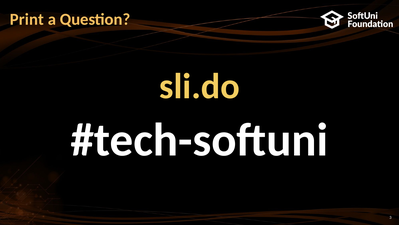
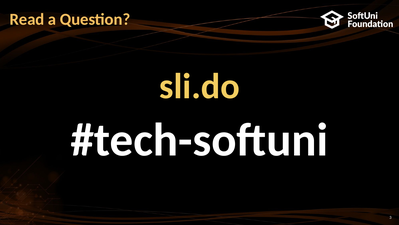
Print: Print -> Read (27, 19)
